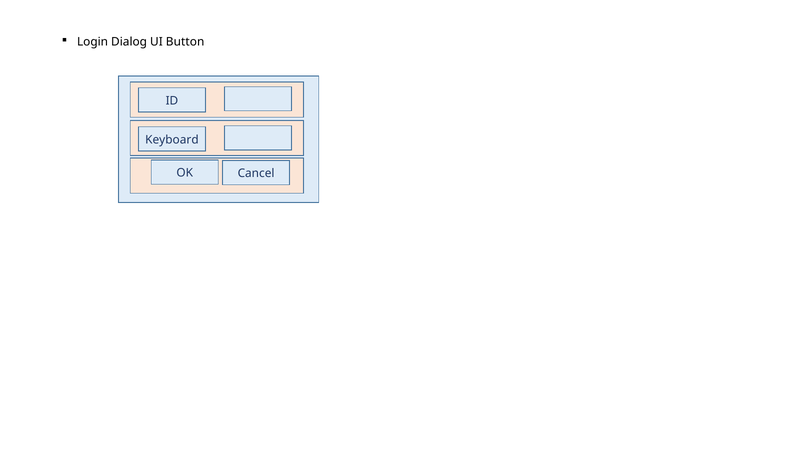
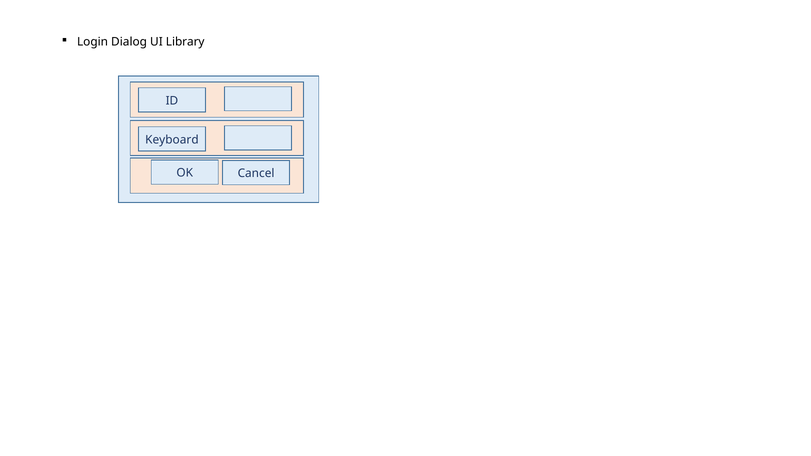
Button: Button -> Library (185, 42)
